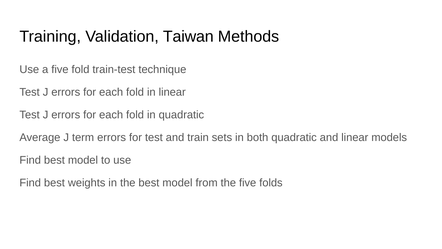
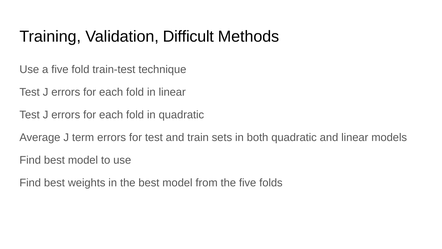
Taiwan: Taiwan -> Difficult (188, 37)
